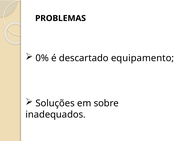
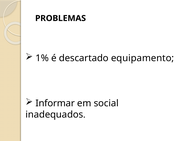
0%: 0% -> 1% (42, 58)
Soluções: Soluções -> Informar (55, 104)
sobre: sobre -> social (106, 104)
